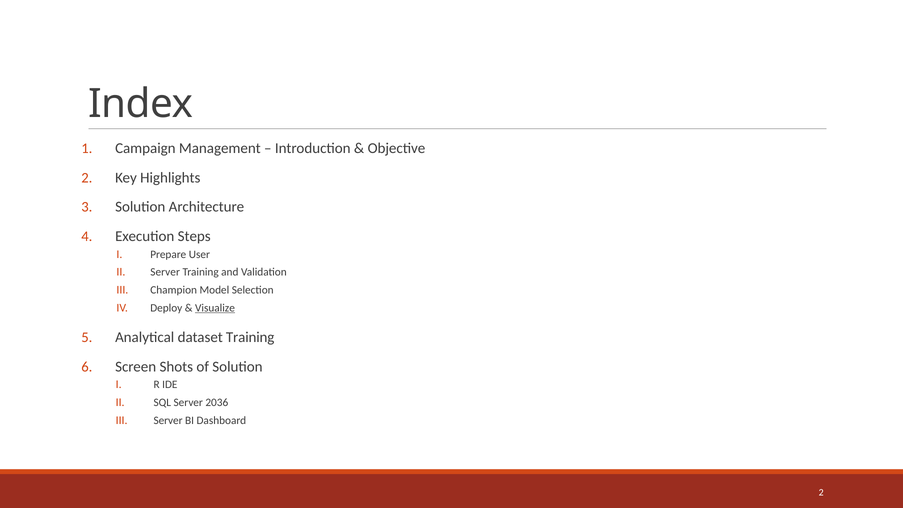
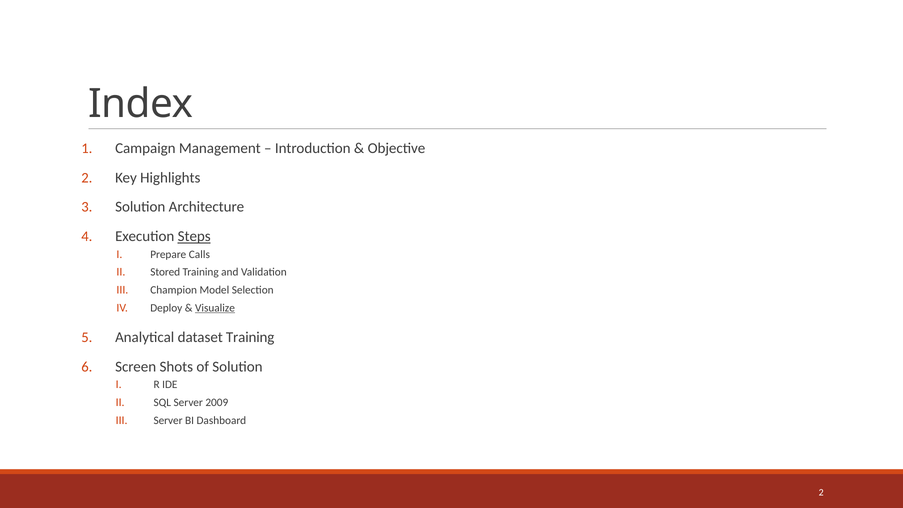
Steps underline: none -> present (194, 236)
User: User -> Calls (199, 254)
Server: Server -> Stored (165, 272)
2036: 2036 -> 2009 (217, 402)
